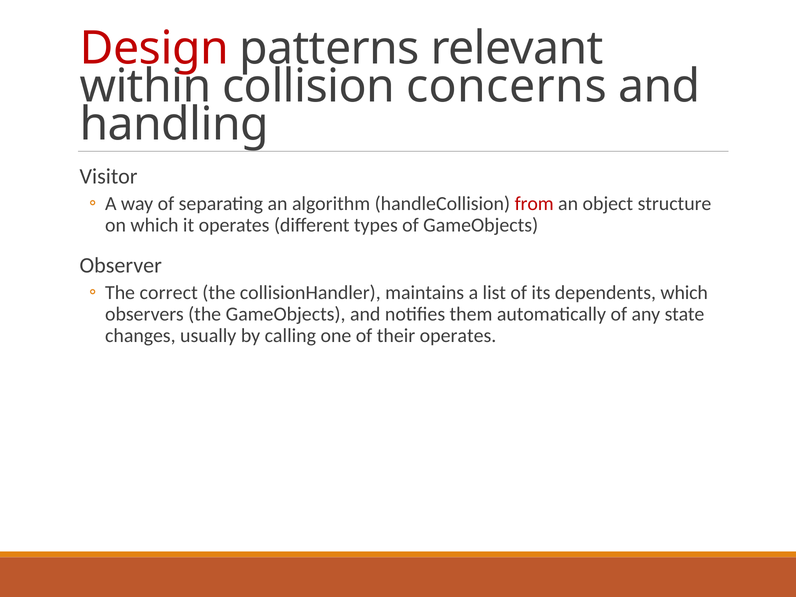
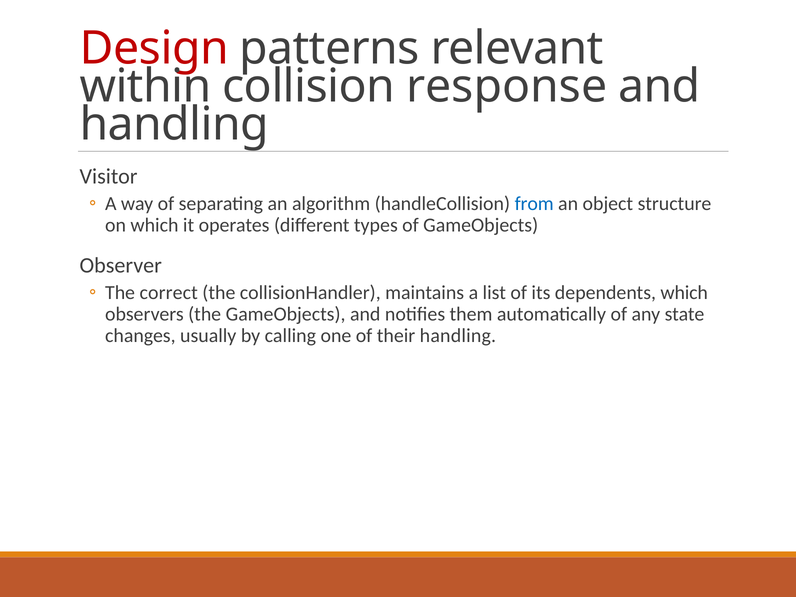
concerns: concerns -> response (507, 86)
from colour: red -> blue (534, 204)
their operates: operates -> handling (458, 336)
